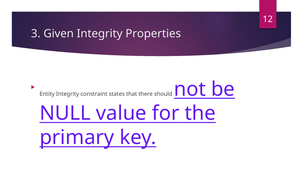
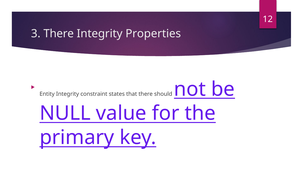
3 Given: Given -> There (59, 34)
